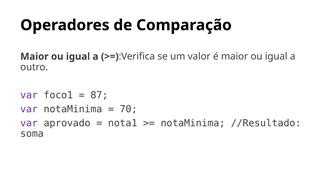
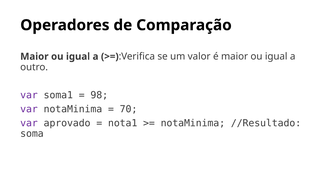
foco1: foco1 -> soma1 (58, 95)
87: 87 -> 98 (99, 95)
